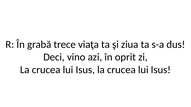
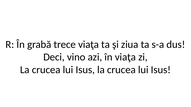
în oprit: oprit -> viaţa (125, 57)
